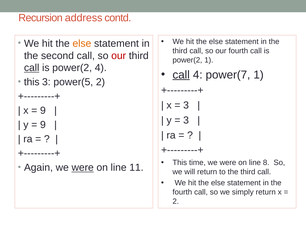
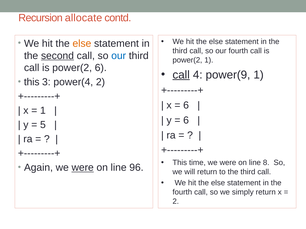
address: address -> allocate (84, 18)
second underline: none -> present (57, 56)
our colour: red -> blue (119, 56)
call underline: present -> none (32, 68)
power(2 4: 4 -> 6 (101, 68)
power(7: power(7 -> power(9 (228, 75)
power(5: power(5 -> power(4 (73, 82)
3: 3 -> 6 (186, 106)
9: 9 -> 1 (43, 111)
3: 3 -> 6 (186, 120)
9: 9 -> 5 (43, 125)
11: 11 -> 96 (136, 168)
